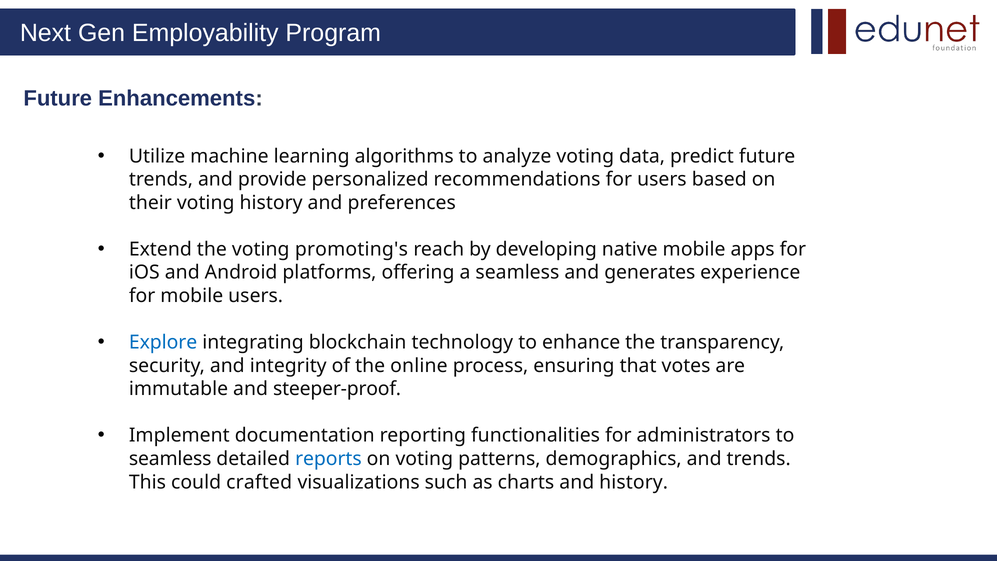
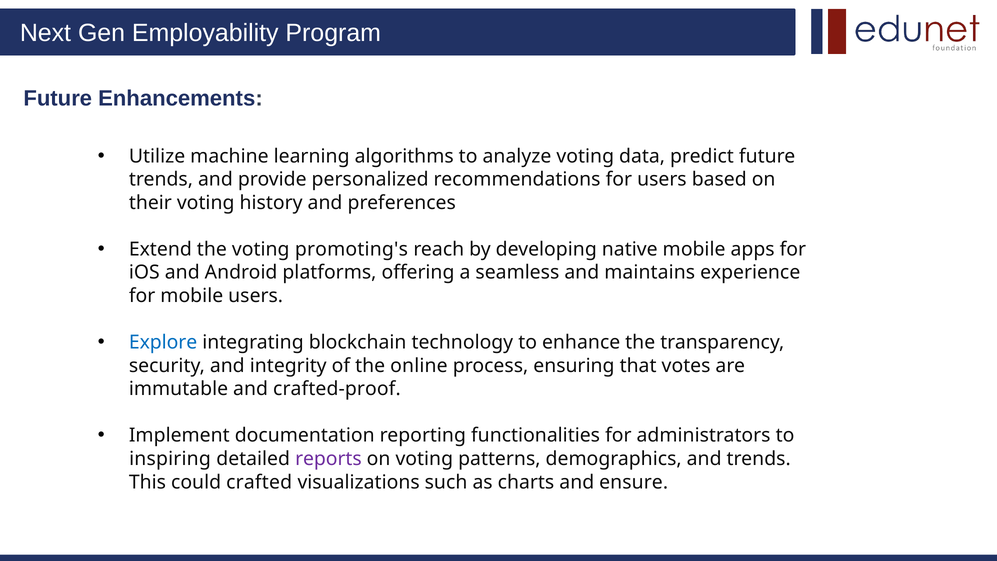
generates: generates -> maintains (650, 272)
steeper-proof: steeper-proof -> crafted-proof (337, 389)
seamless: seamless -> inspiring (170, 459)
reports colour: blue -> purple (328, 459)
and history: history -> ensure (634, 482)
